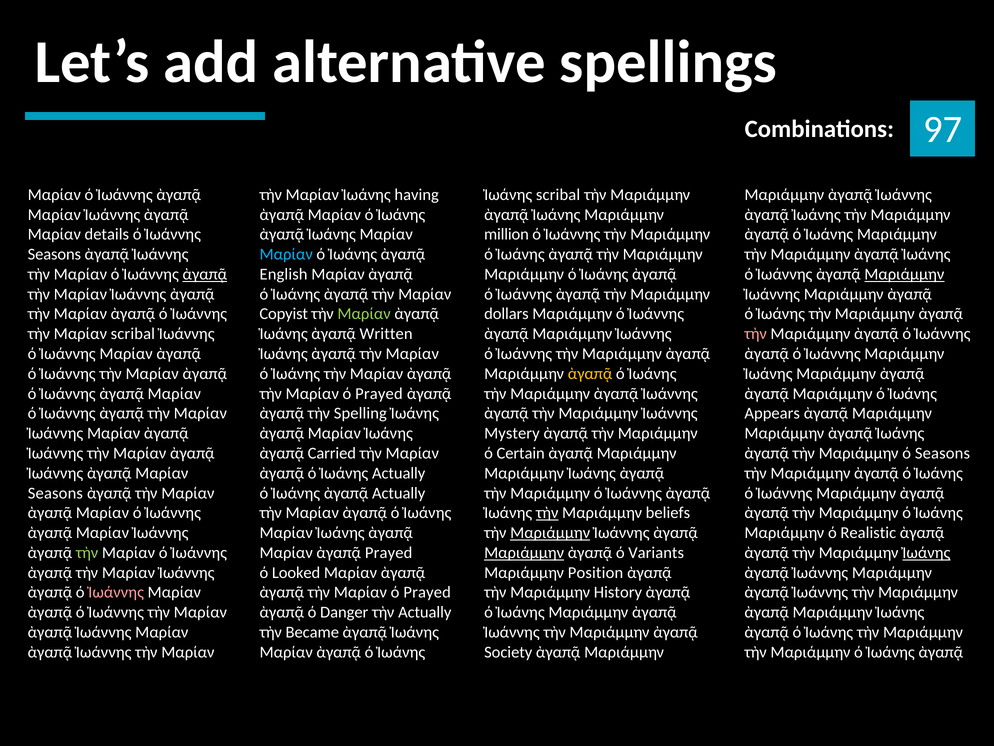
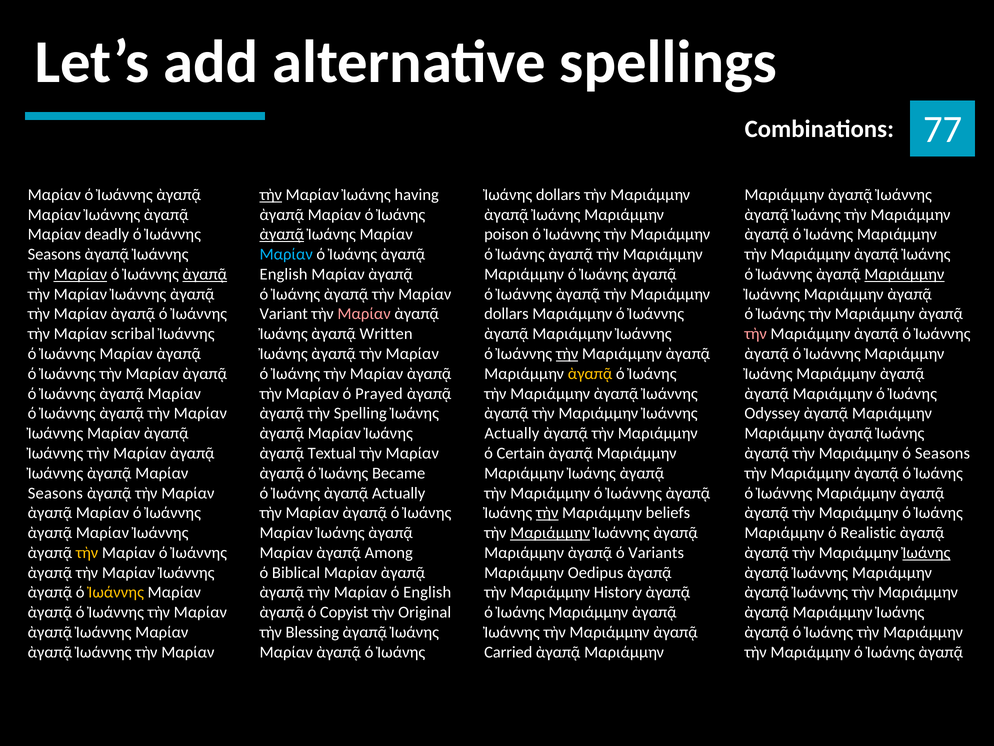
97: 97 -> 77 (943, 129)
τὴν underline: none -> present (271, 195)
Ἰωάνης scribal: scribal -> dollars (558, 195)
details: details -> deadly (107, 234)
ὰγαπᾷ underline: none -> present (282, 234)
million: million -> poison (506, 234)
Μαρίαν underline: none -> present (80, 274)
Copyist: Copyist -> Variant (284, 314)
Μαρίαν colour: light green -> pink (364, 314)
τὴν underline: none -> present (567, 354)
Appears: Appears -> Odyssey (772, 413)
Mystery: Mystery -> Actually (512, 433)
Carried: Carried -> Textual (332, 453)
Ἰωάνης Actually: Actually -> Became (399, 473)
τὴν colour: light green -> yellow (87, 552)
ὰγαπᾷ Prayed: Prayed -> Among (389, 552)
Μαριάμμην underline: present -> none (524, 552)
Looked: Looked -> Biblical (296, 572)
Position: Position -> Oedipus (596, 572)
Ἰωάννης colour: pink -> yellow (116, 592)
Prayed: Prayed -> English (427, 592)
Danger: Danger -> Copyist (344, 612)
τὴν Actually: Actually -> Original (425, 612)
Became: Became -> Blessing (312, 632)
Society: Society -> Carried (508, 652)
